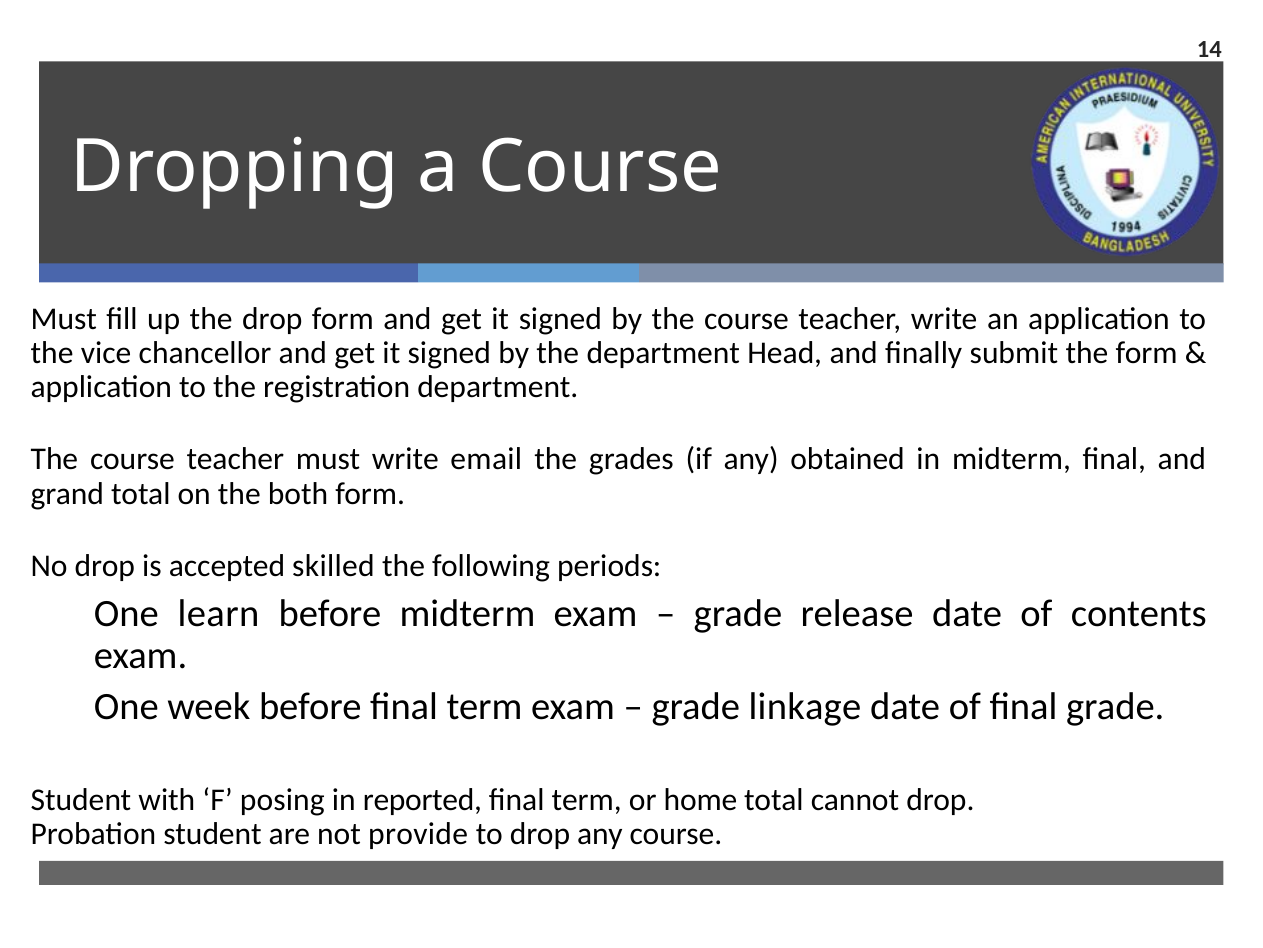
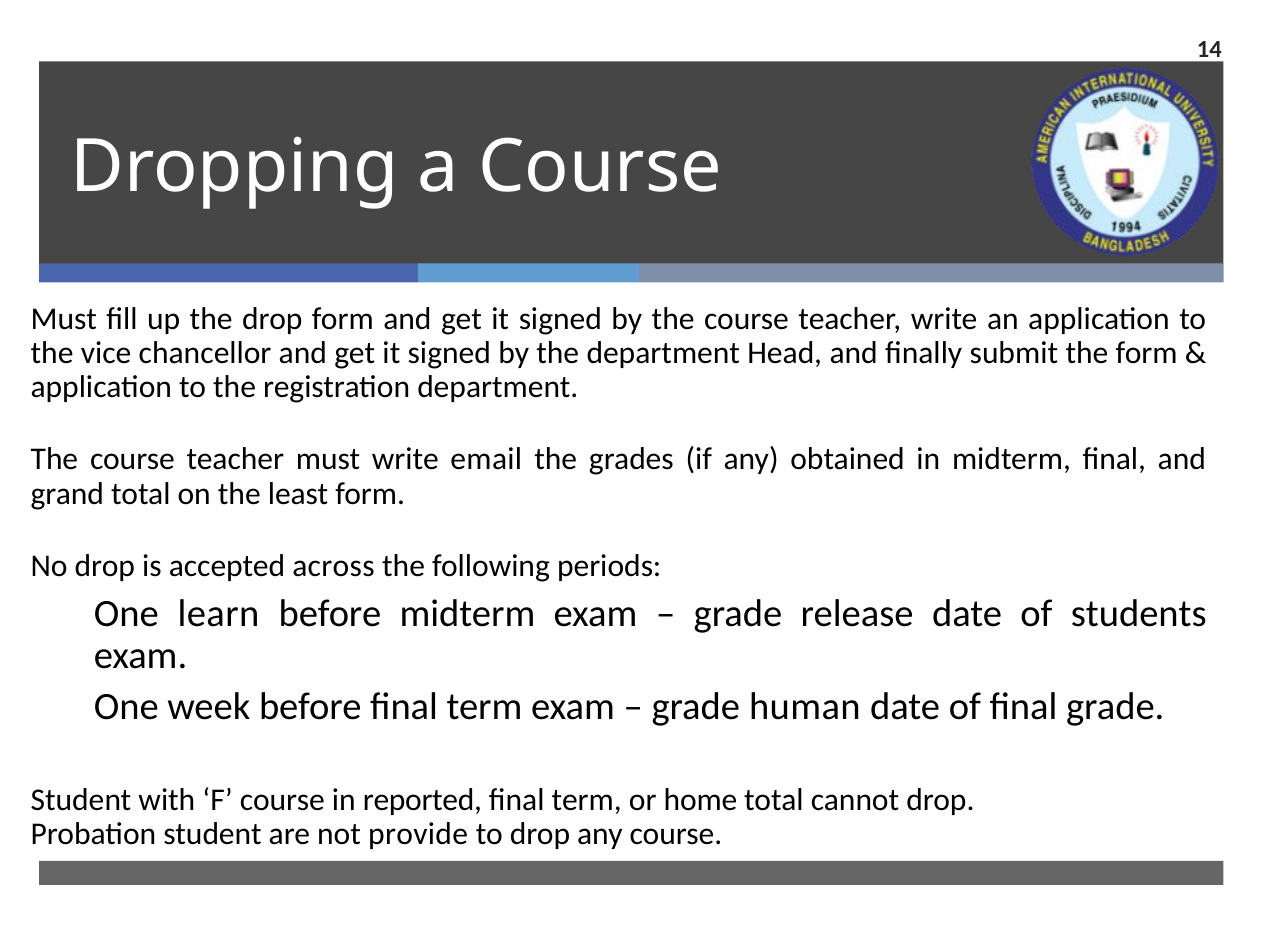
both: both -> least (298, 493)
skilled: skilled -> across (333, 565)
contents: contents -> students (1139, 614)
linkage: linkage -> human (805, 706)
F posing: posing -> course (282, 799)
